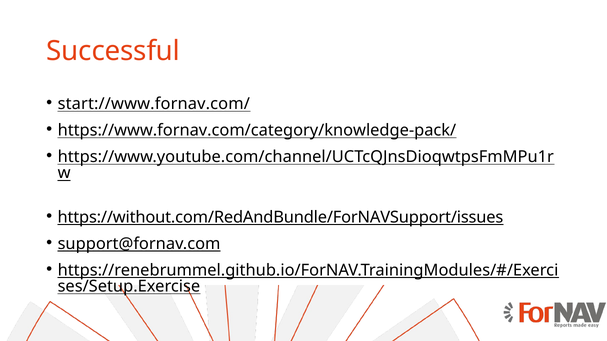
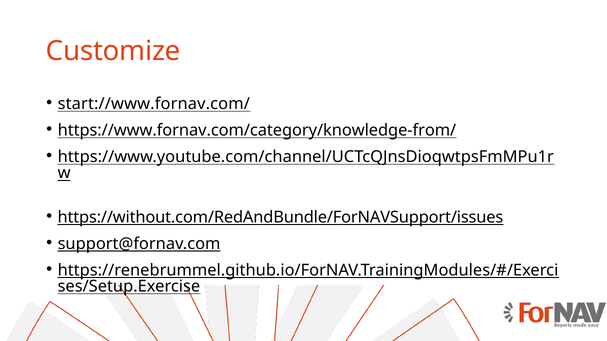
Successful: Successful -> Customize (113, 51)
https://www.fornav.com/category/knowledge-pack/: https://www.fornav.com/category/knowledge-pack/ -> https://www.fornav.com/category/knowledge-from/ (257, 130)
